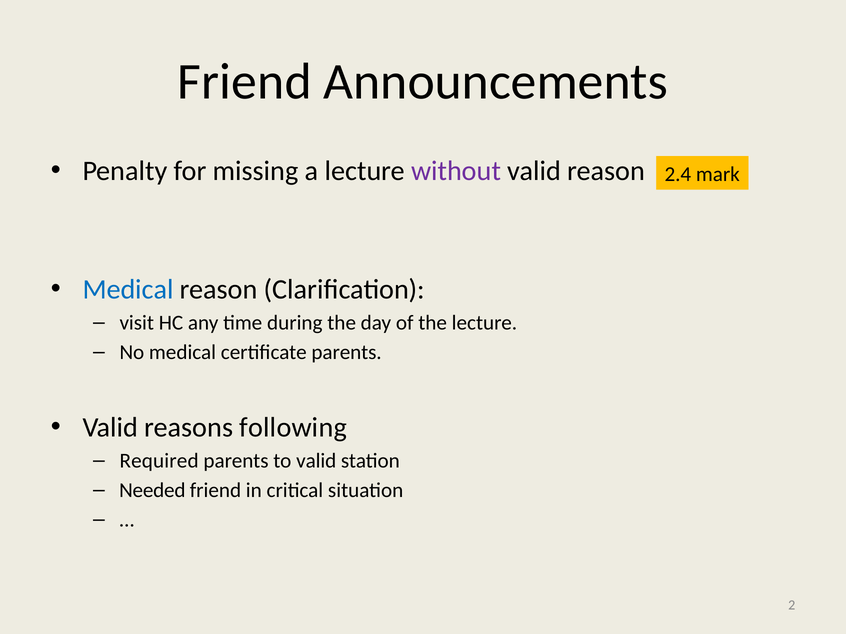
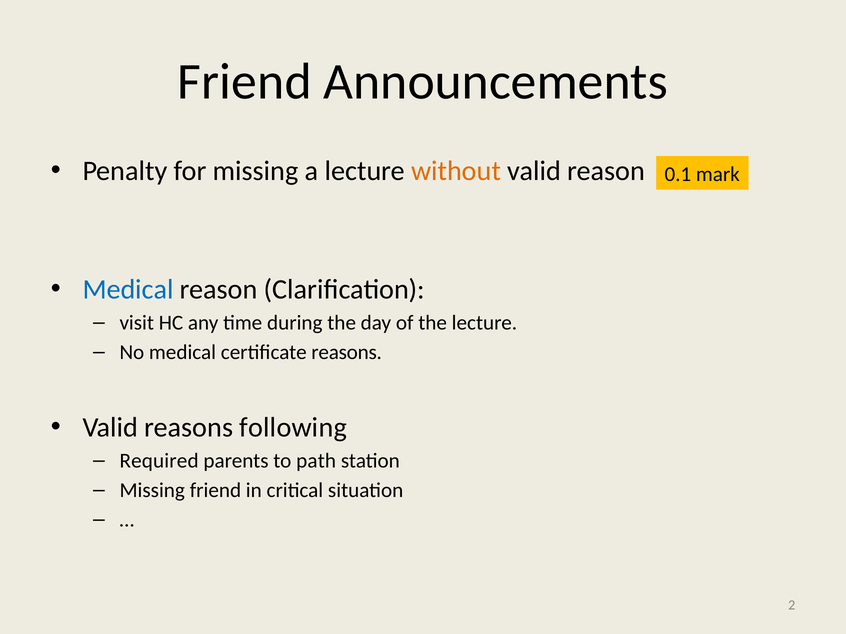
without colour: purple -> orange (456, 171)
2.4: 2.4 -> 0.1 (678, 174)
certificate parents: parents -> reasons (347, 353)
to valid: valid -> path (316, 461)
Needed: Needed -> Missing (152, 491)
